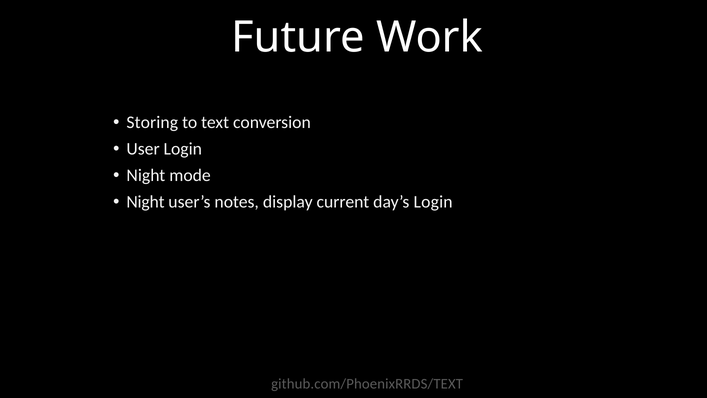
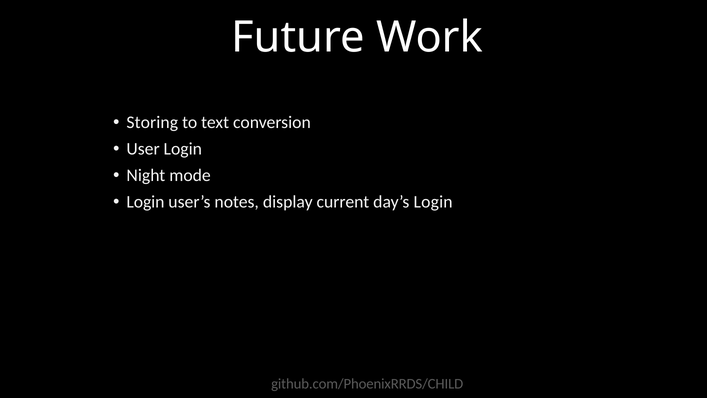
Night: Night -> Login (145, 202)
github.com/PhoenixRRDS/TEXT: github.com/PhoenixRRDS/TEXT -> github.com/PhoenixRRDS/CHILD (367, 383)
